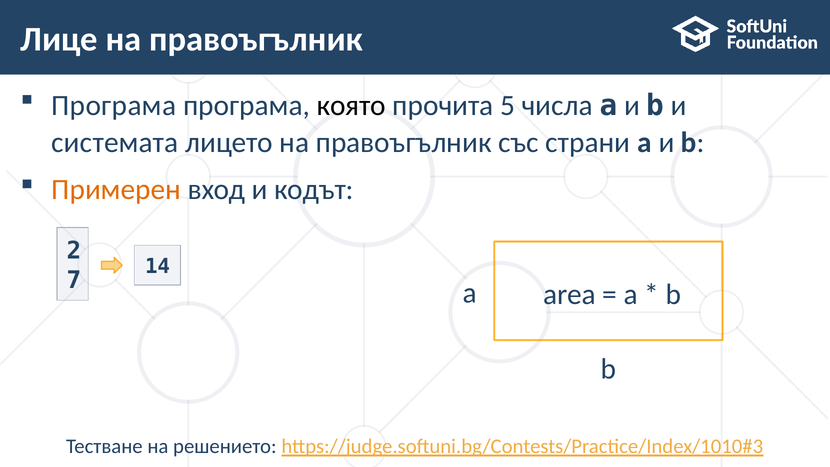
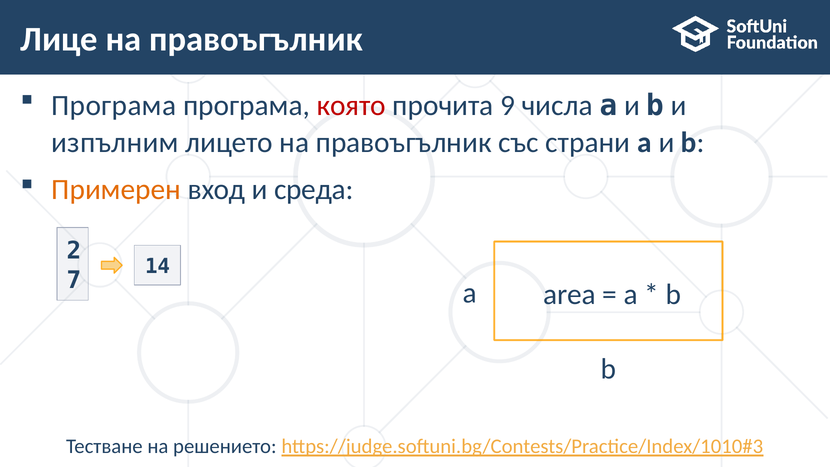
която colour: black -> red (351, 105)
5: 5 -> 9 (508, 105)
системата: системата -> изпълним (115, 142)
кодът: кодът -> среда (314, 190)
